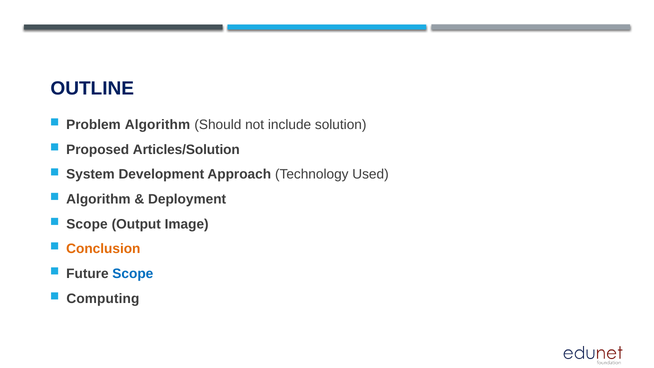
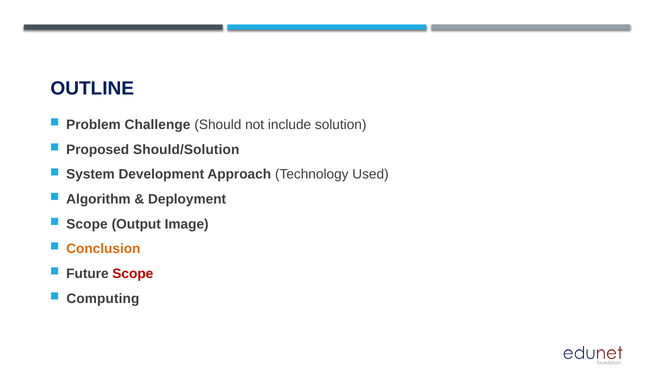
Problem Algorithm: Algorithm -> Challenge (157, 125)
Articles/Solution: Articles/Solution -> Should/Solution (186, 150)
Scope colour: blue -> red (133, 274)
